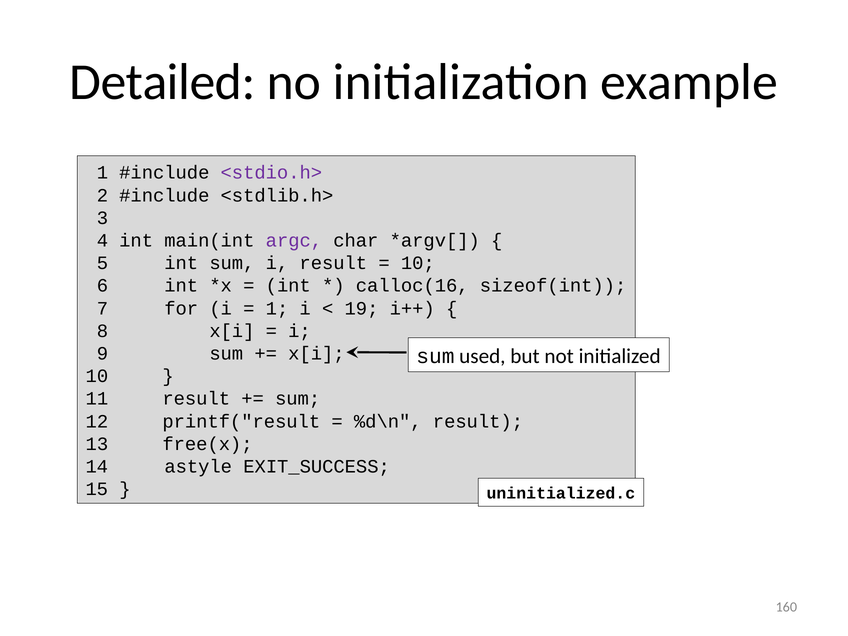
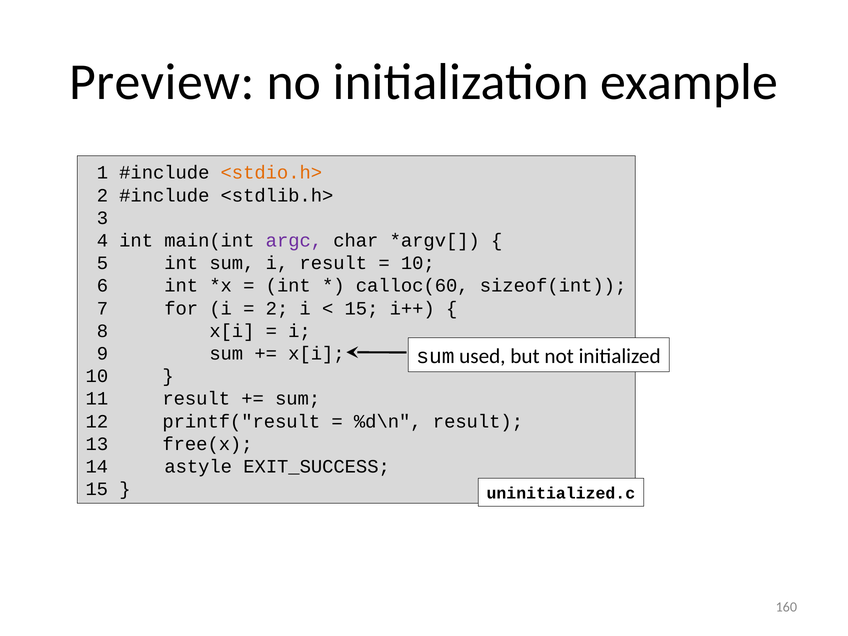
Detailed: Detailed -> Preview (162, 82)
<stdio.h> colour: purple -> orange (271, 173)
calloc(16: calloc(16 -> calloc(60 (412, 286)
1: 1 -> 2 (277, 308)
19: 19 -> 15 (361, 308)
